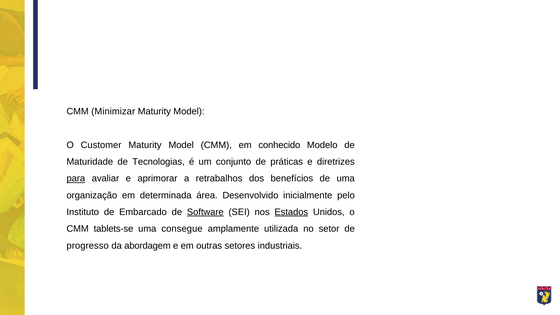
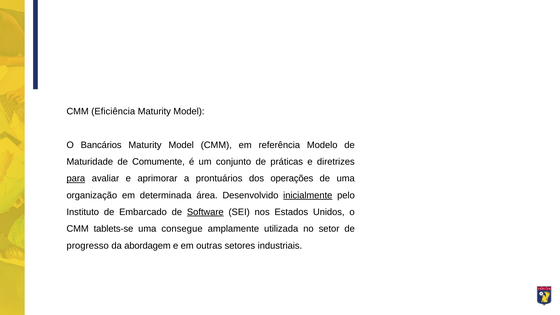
Minimizar: Minimizar -> Eficiência (113, 111)
Customer: Customer -> Bancários (101, 145)
conhecido: conhecido -> referência (279, 145)
Tecnologias: Tecnologias -> Comumente (158, 162)
retrabalhos: retrabalhos -> prontuários (219, 179)
benefícios: benefícios -> operações (292, 179)
inicialmente underline: none -> present (308, 195)
Estados underline: present -> none (291, 212)
